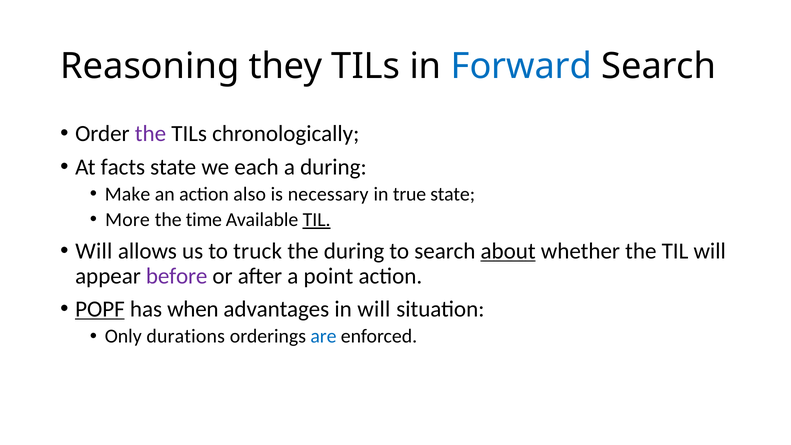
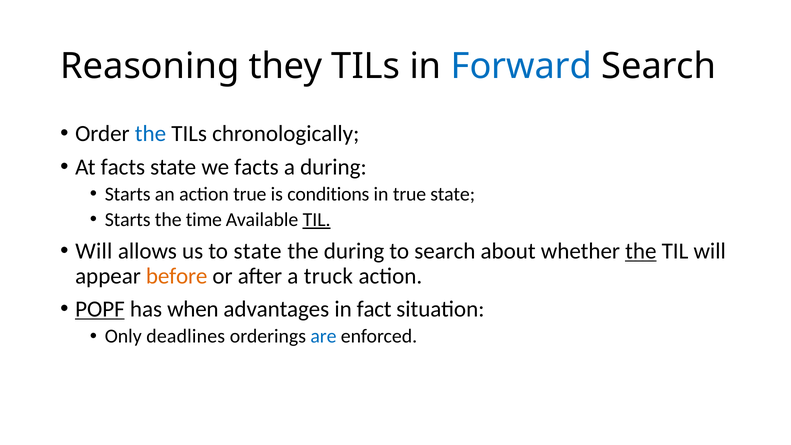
the colour: purple -> blue (150, 134)
we each: each -> facts (257, 167)
Make: Make -> Starts (128, 194)
action also: also -> true (250, 194)
necessary: necessary -> conditions (328, 194)
More: More -> Starts (128, 220)
to truck: truck -> state (258, 251)
about underline: present -> none (508, 251)
the underline: none -> present (641, 251)
before colour: purple -> orange (177, 276)
point: point -> truck (328, 276)
in will: will -> fact (374, 309)
durations: durations -> deadlines (186, 336)
